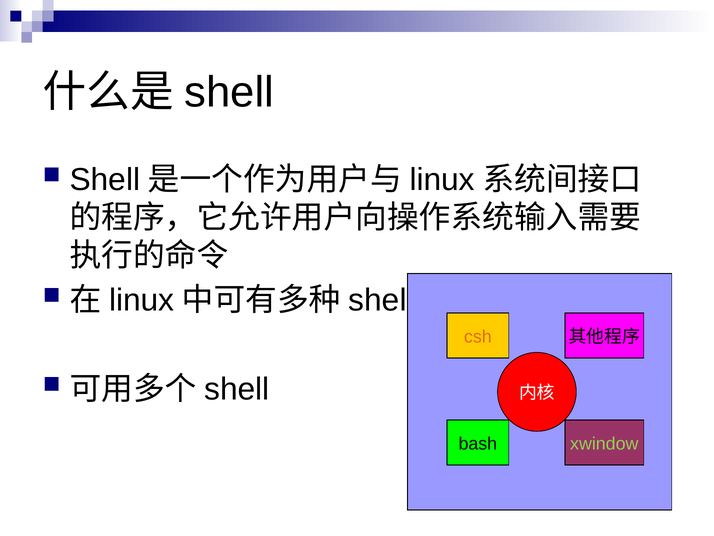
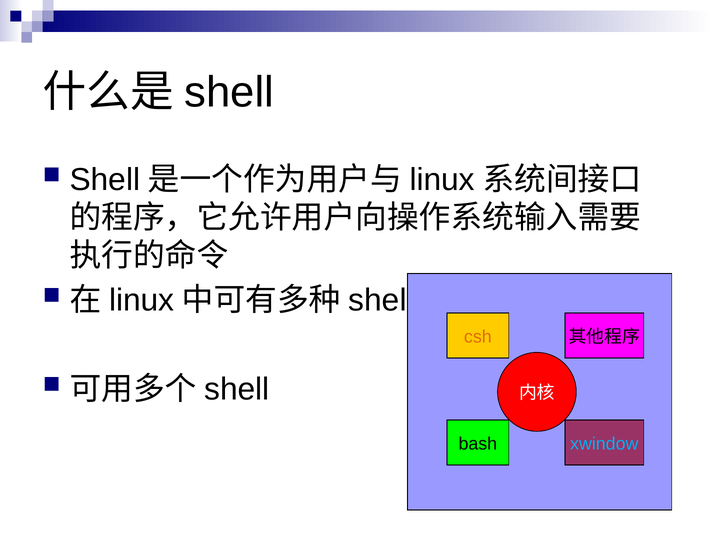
xwindow colour: light green -> light blue (604, 443)
